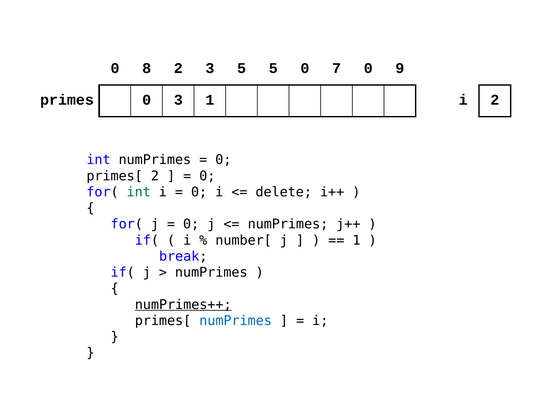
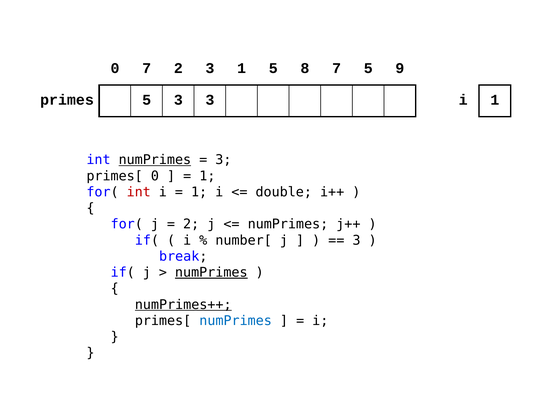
0 8: 8 -> 7 (147, 68)
3 5: 5 -> 1 (242, 68)
5 0: 0 -> 8 (305, 68)
7 0: 0 -> 5 (368, 68)
primes 0: 0 -> 5 (147, 100)
3 1: 1 -> 3 (210, 100)
i 2: 2 -> 1 (495, 100)
numPrimes underline: none -> present (155, 160)
0: 0 -> 3 (223, 160)
primes[ 2: 2 -> 0 (155, 176)
0: 0 -> 1 (207, 176)
int colour: green -> red (139, 192)
0: 0 -> 1 (199, 192)
delete: delete -> double (284, 192)
0: 0 -> 2 (191, 224)
1: 1 -> 3 (356, 240)
numPrimes underline: none -> present (211, 272)
